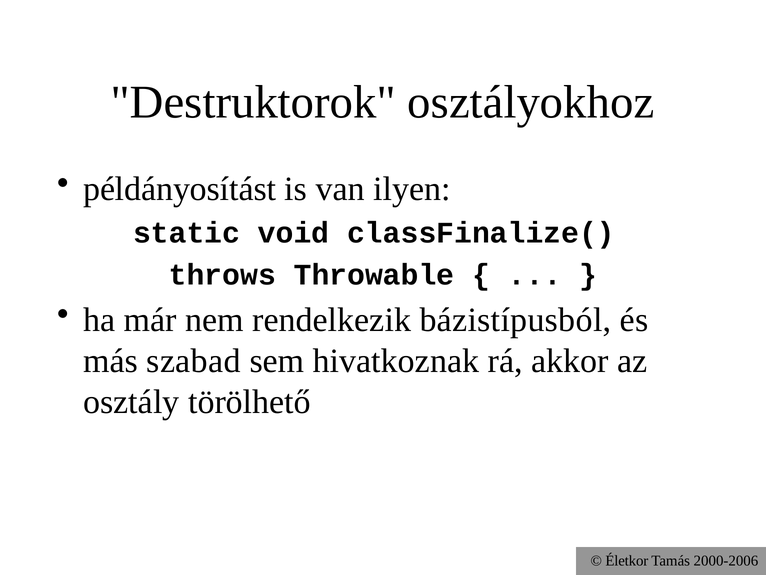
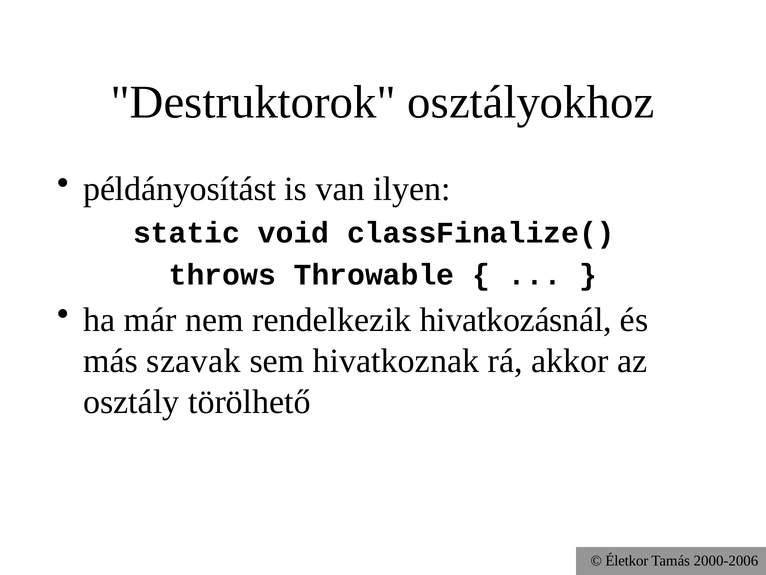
bázistípusból: bázistípusból -> hivatkozásnál (516, 320)
szabad: szabad -> szavak (194, 361)
